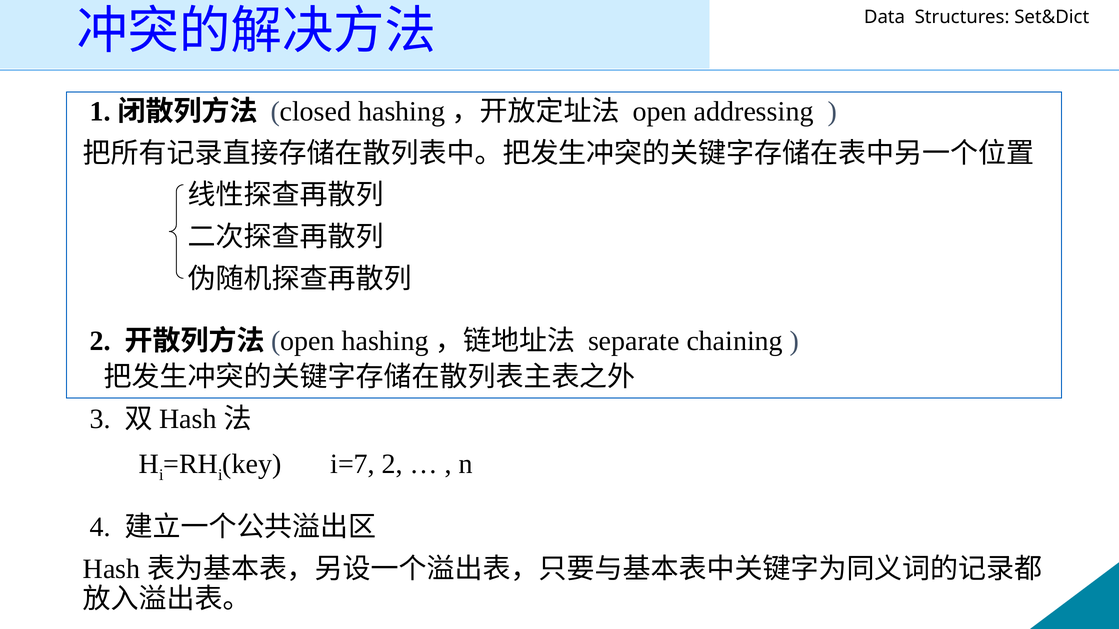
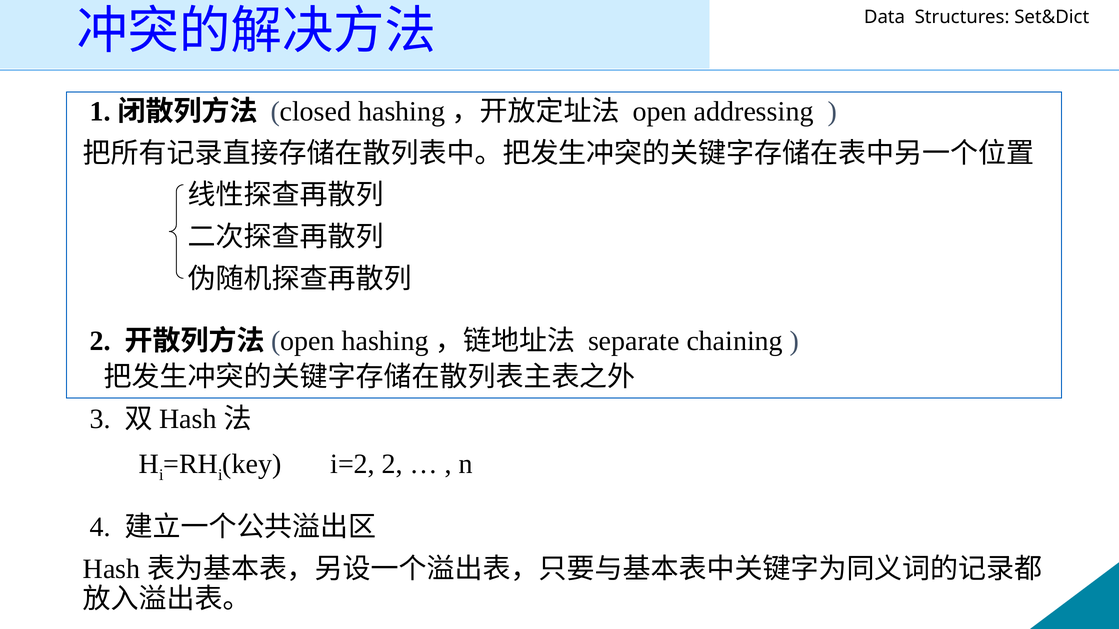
i=7: i=7 -> i=2 (353, 464)
